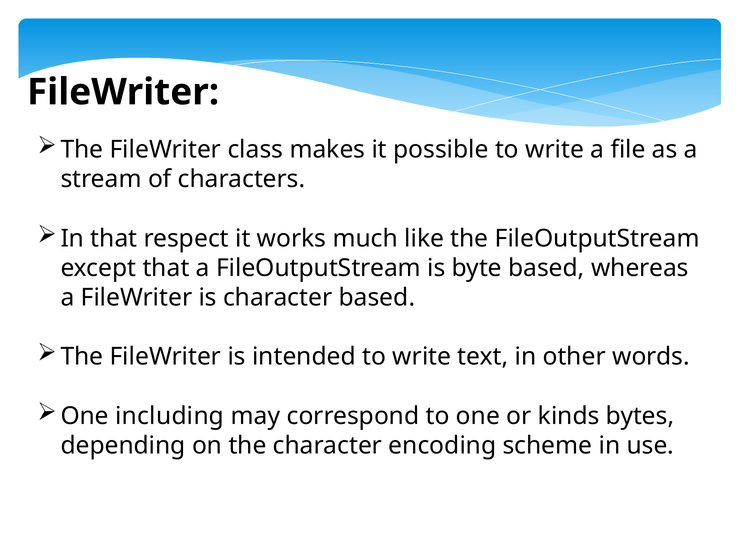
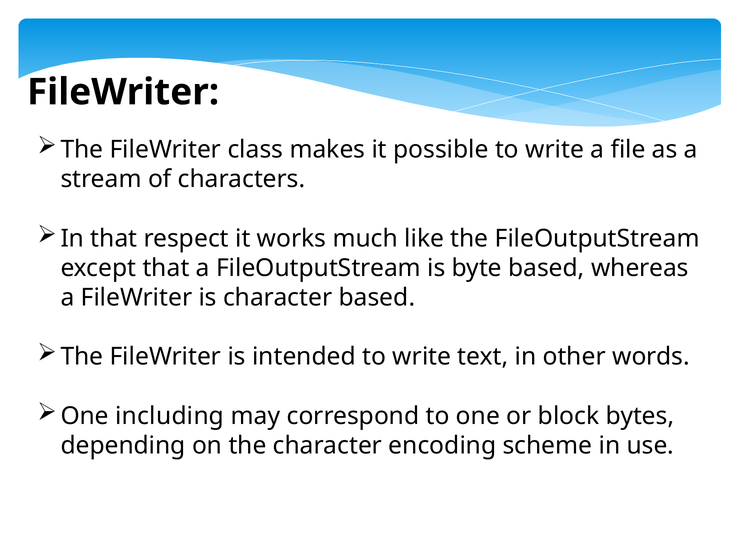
kinds: kinds -> block (569, 415)
